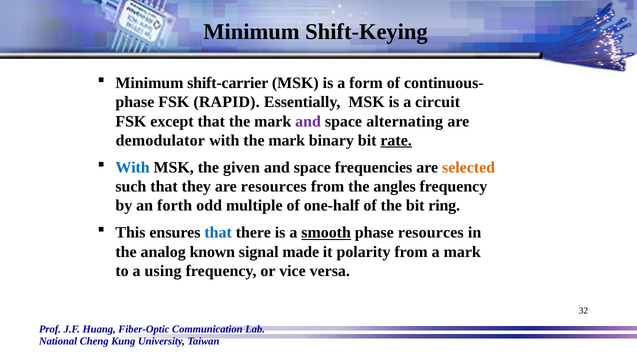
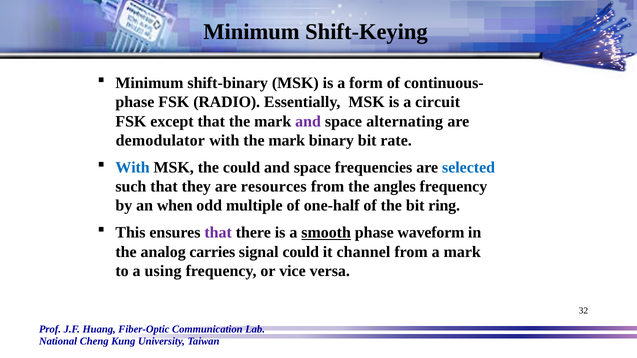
shift-carrier: shift-carrier -> shift-binary (228, 83)
RAPID: RAPID -> RADIO (227, 102)
rate underline: present -> none (396, 140)
the given: given -> could (242, 168)
selected colour: orange -> blue (469, 168)
forth: forth -> when (175, 206)
that colour: blue -> purple (218, 233)
phase resources: resources -> waveform (431, 233)
known: known -> carries (212, 252)
signal made: made -> could (301, 252)
polarity: polarity -> channel (363, 252)
